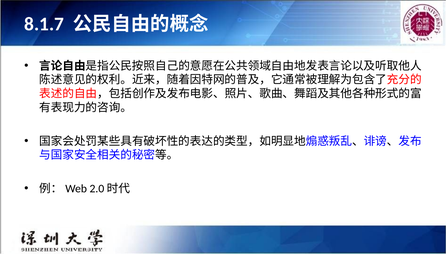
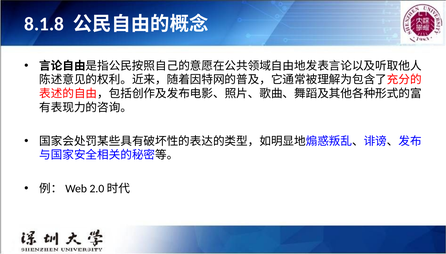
8.1.7: 8.1.7 -> 8.1.8 (44, 24)
